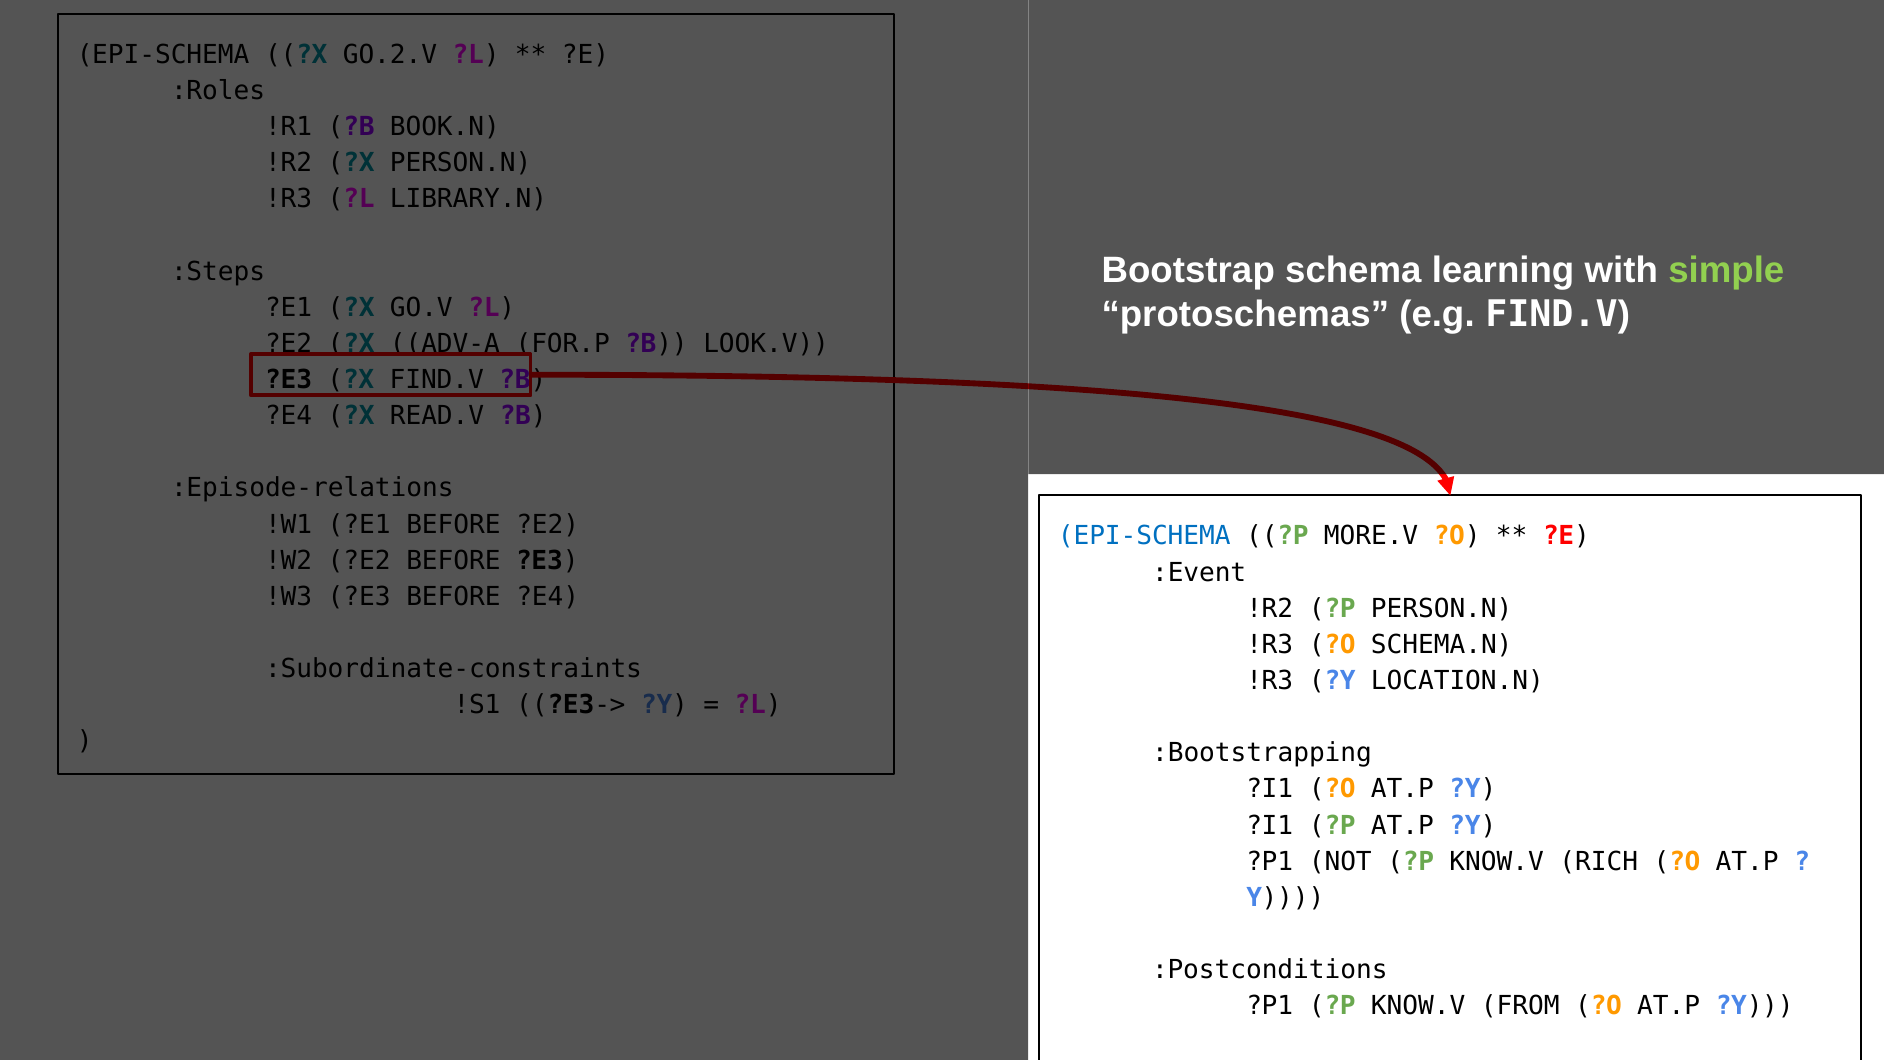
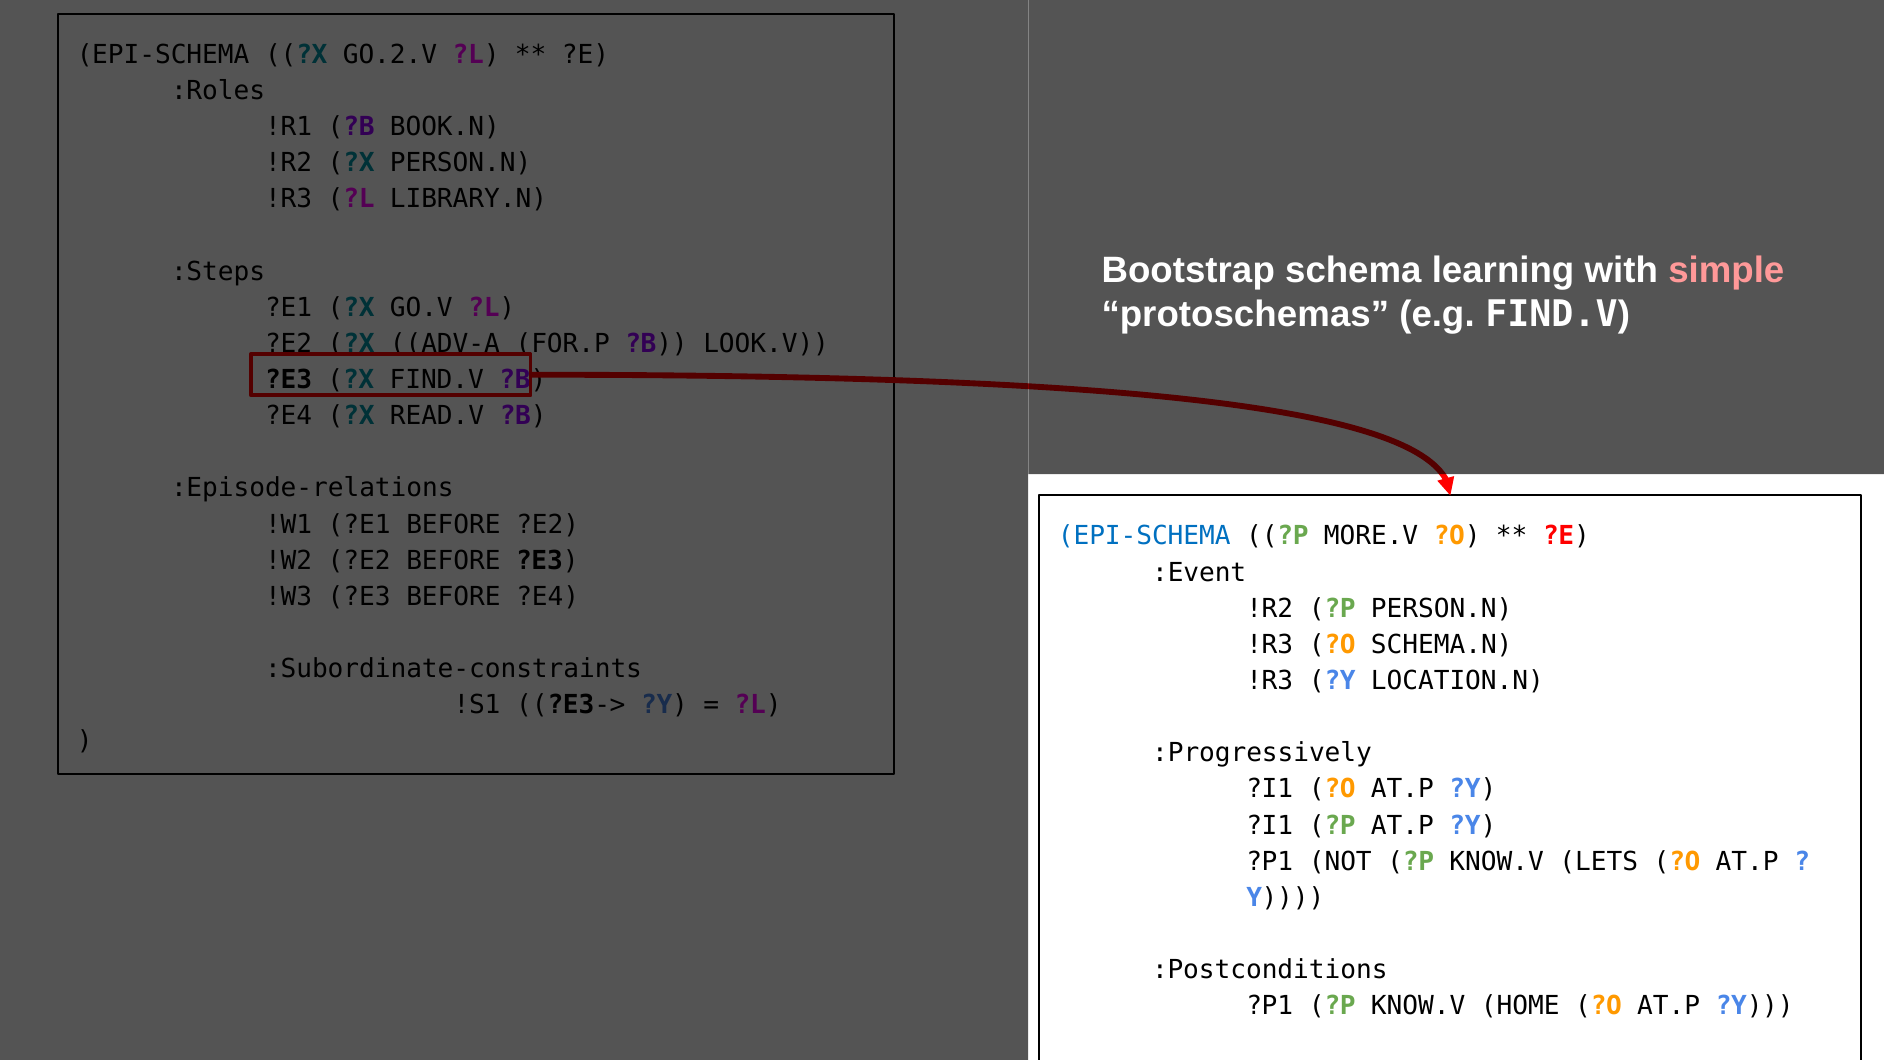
simple colour: light green -> pink (1726, 271)
:Bootstrapping: :Bootstrapping -> :Progressively (1262, 753)
RICH: RICH -> LETS (1599, 861)
FROM: FROM -> HOME (1520, 1006)
